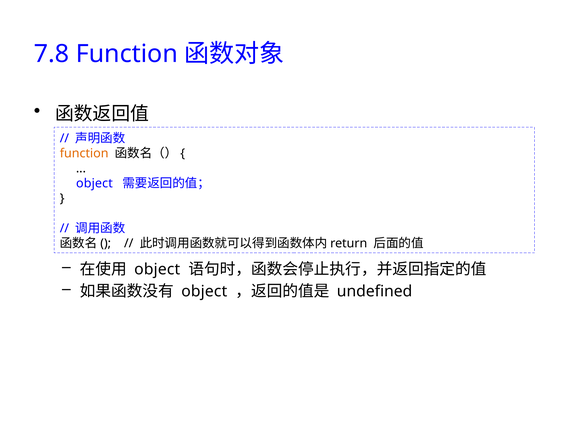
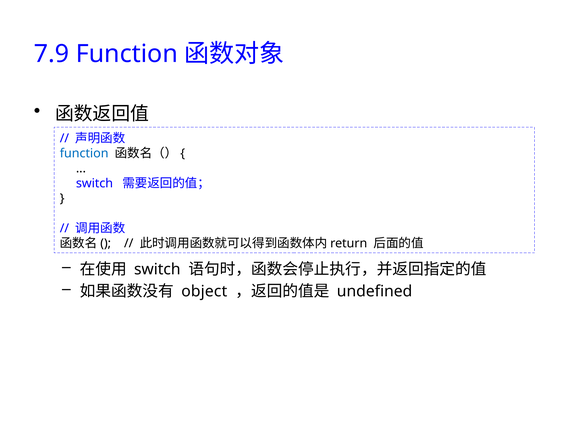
7.8: 7.8 -> 7.9 (52, 54)
function colour: orange -> blue (84, 153)
object: object -> switch (95, 183)
object: object -> switch (157, 269)
